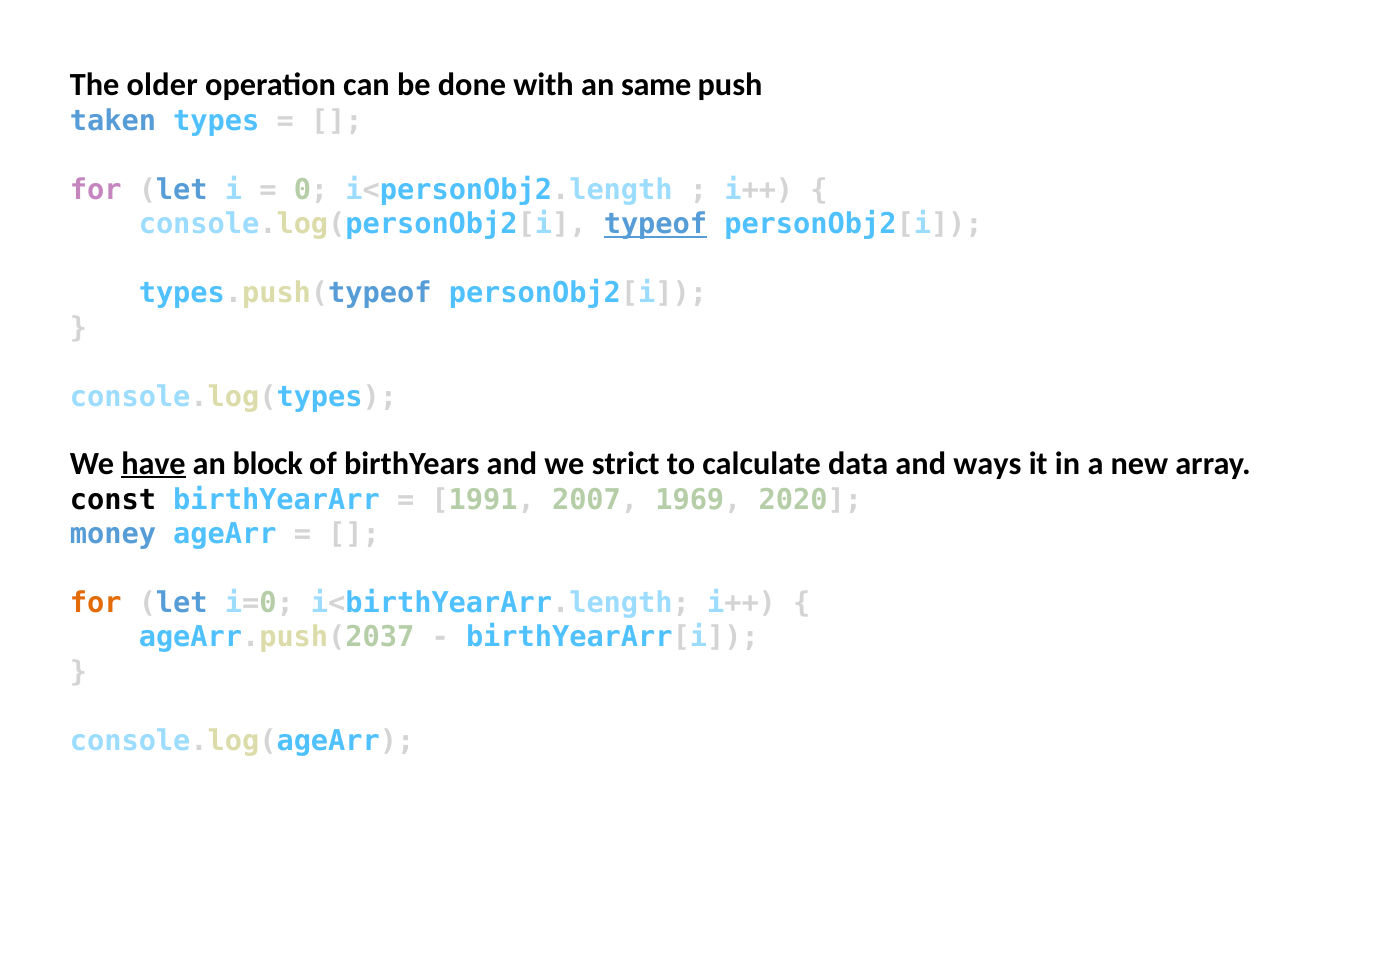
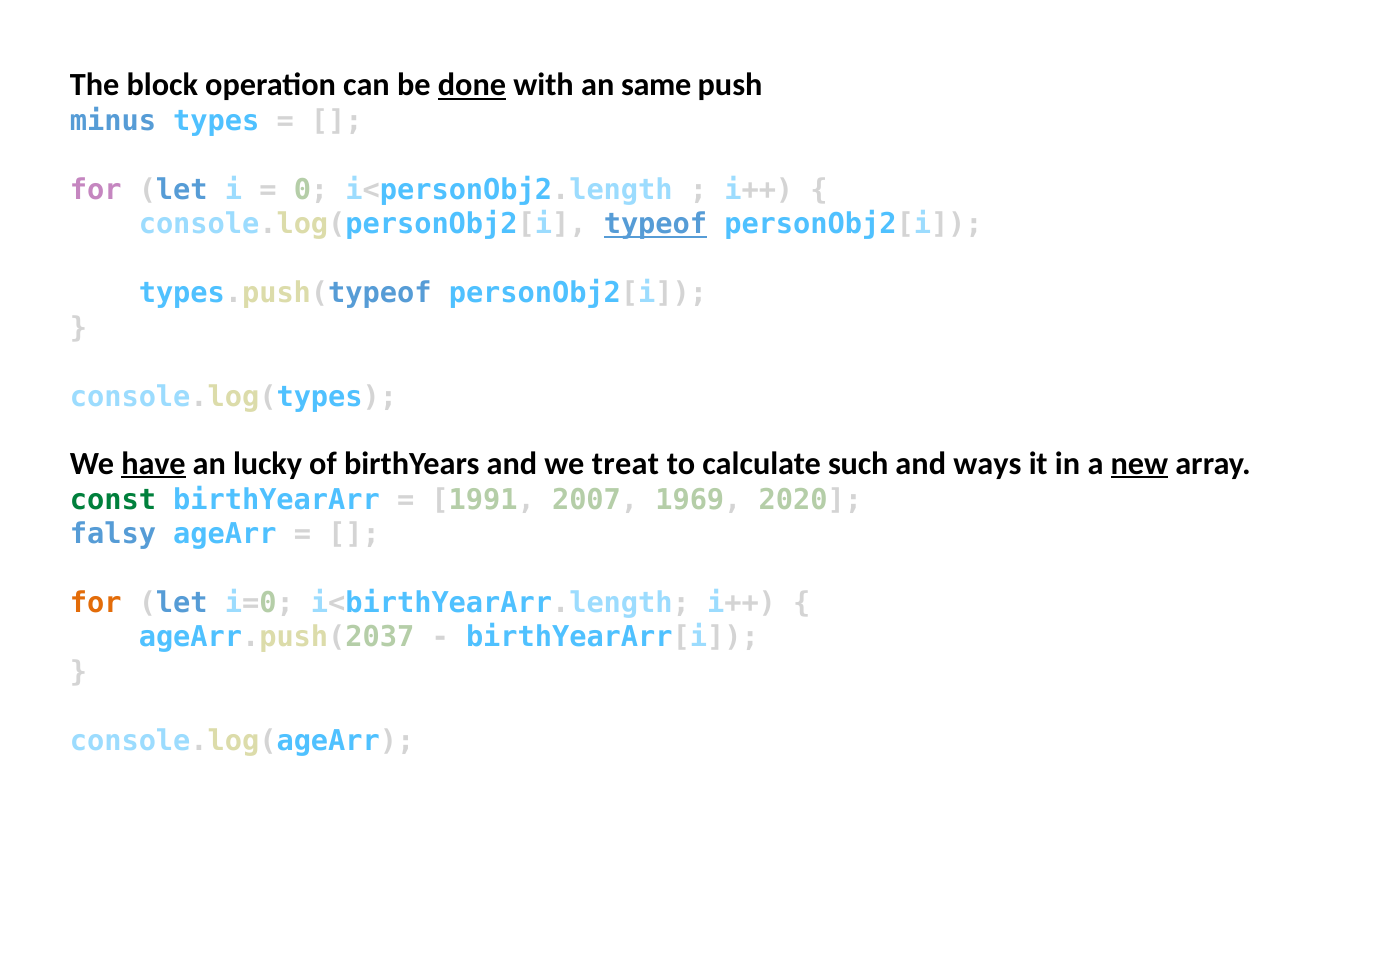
older: older -> block (162, 85)
done underline: none -> present (472, 85)
taken: taken -> minus (113, 121)
block: block -> lucky (268, 464)
strict: strict -> treat (626, 464)
data: data -> such (858, 464)
new underline: none -> present (1139, 464)
const colour: black -> green (113, 500)
money: money -> falsy (113, 534)
